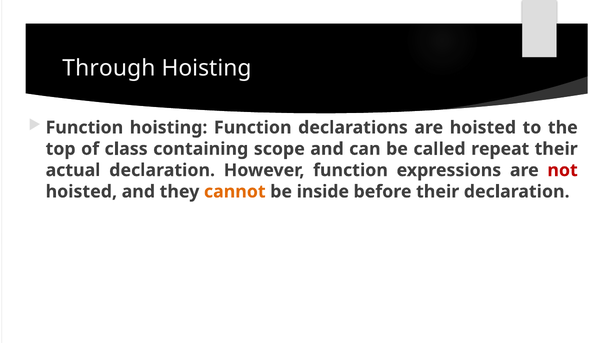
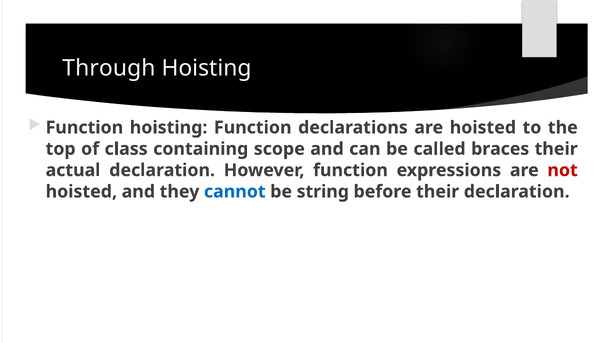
repeat: repeat -> braces (500, 149)
cannot colour: orange -> blue (235, 192)
inside: inside -> string (323, 192)
